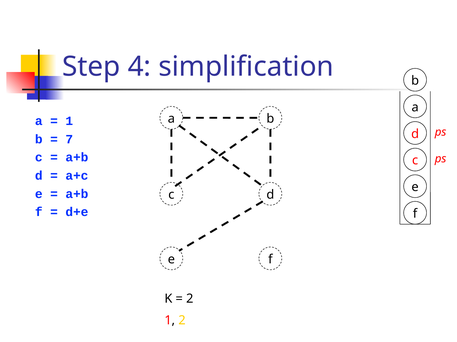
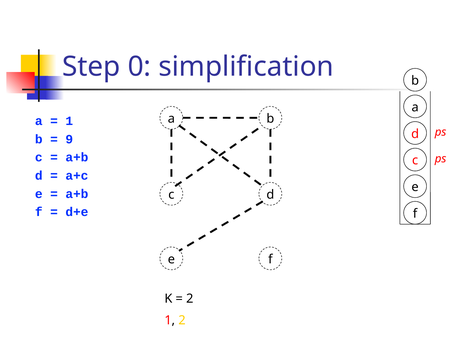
4: 4 -> 0 (139, 67)
7: 7 -> 9 (69, 139)
